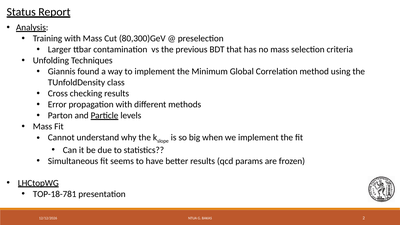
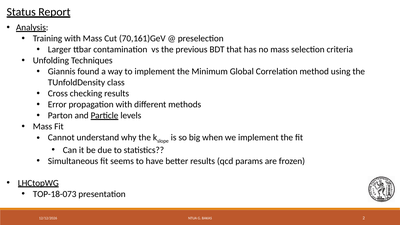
80,300)GeV: 80,300)GeV -> 70,161)GeV (142, 39)
TOP-18-781: TOP-18-781 -> TOP-18-073 (55, 194)
